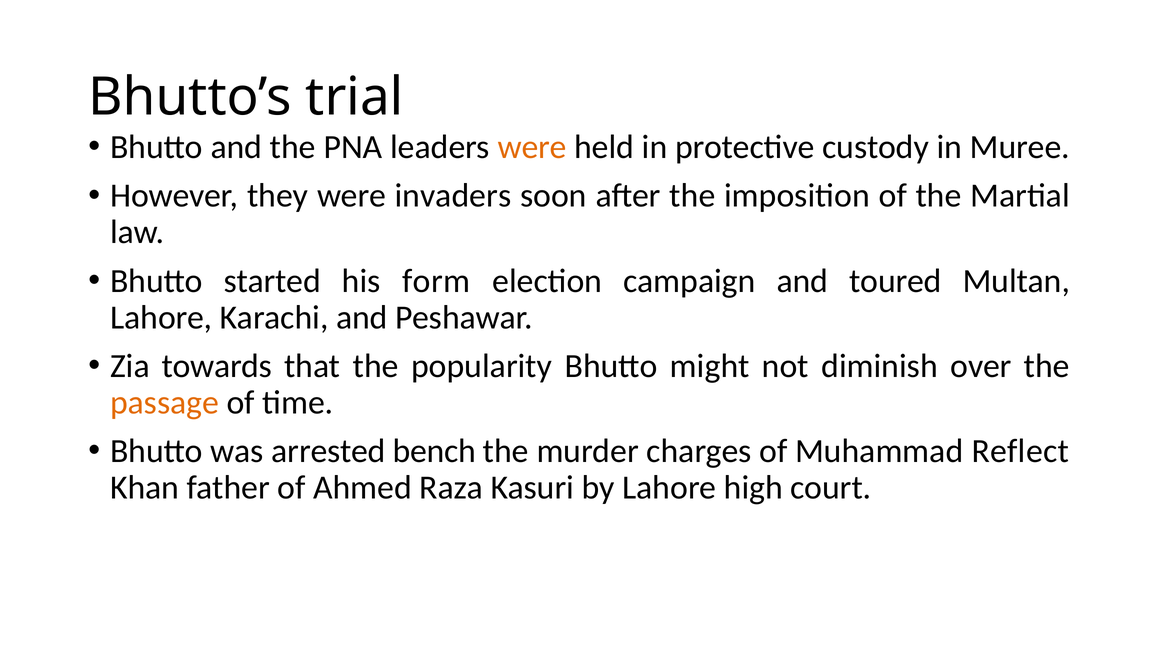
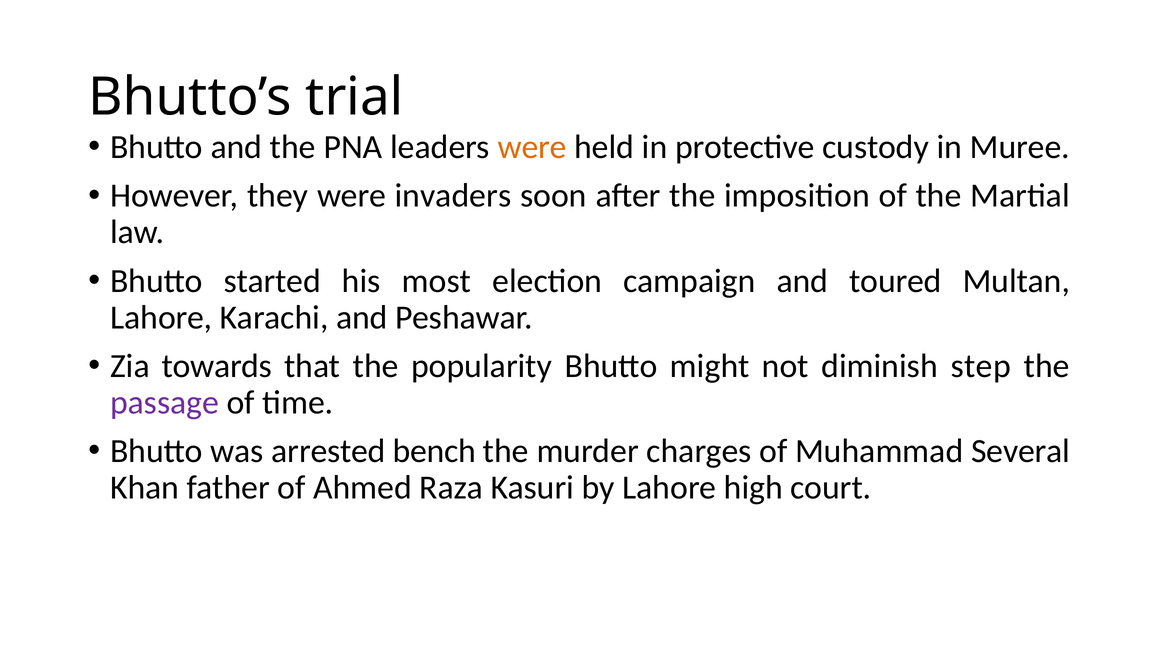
form: form -> most (436, 281)
over: over -> step (981, 366)
passage colour: orange -> purple (165, 402)
Reflect: Reflect -> Several (1021, 451)
